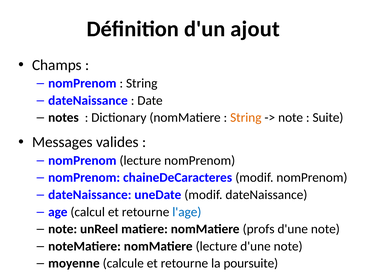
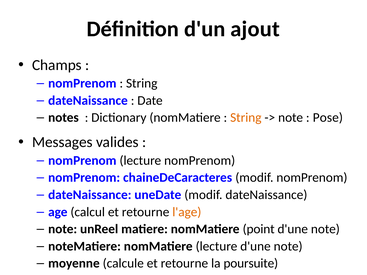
Suite: Suite -> Pose (328, 118)
l'age colour: blue -> orange (187, 212)
profs: profs -> point (259, 229)
